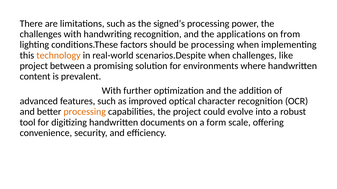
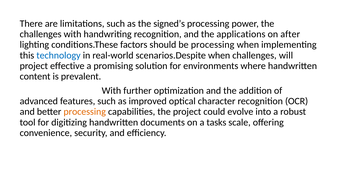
from: from -> after (290, 34)
technology colour: orange -> blue (59, 55)
like: like -> will (286, 55)
between: between -> effective (67, 66)
form: form -> tasks (216, 123)
